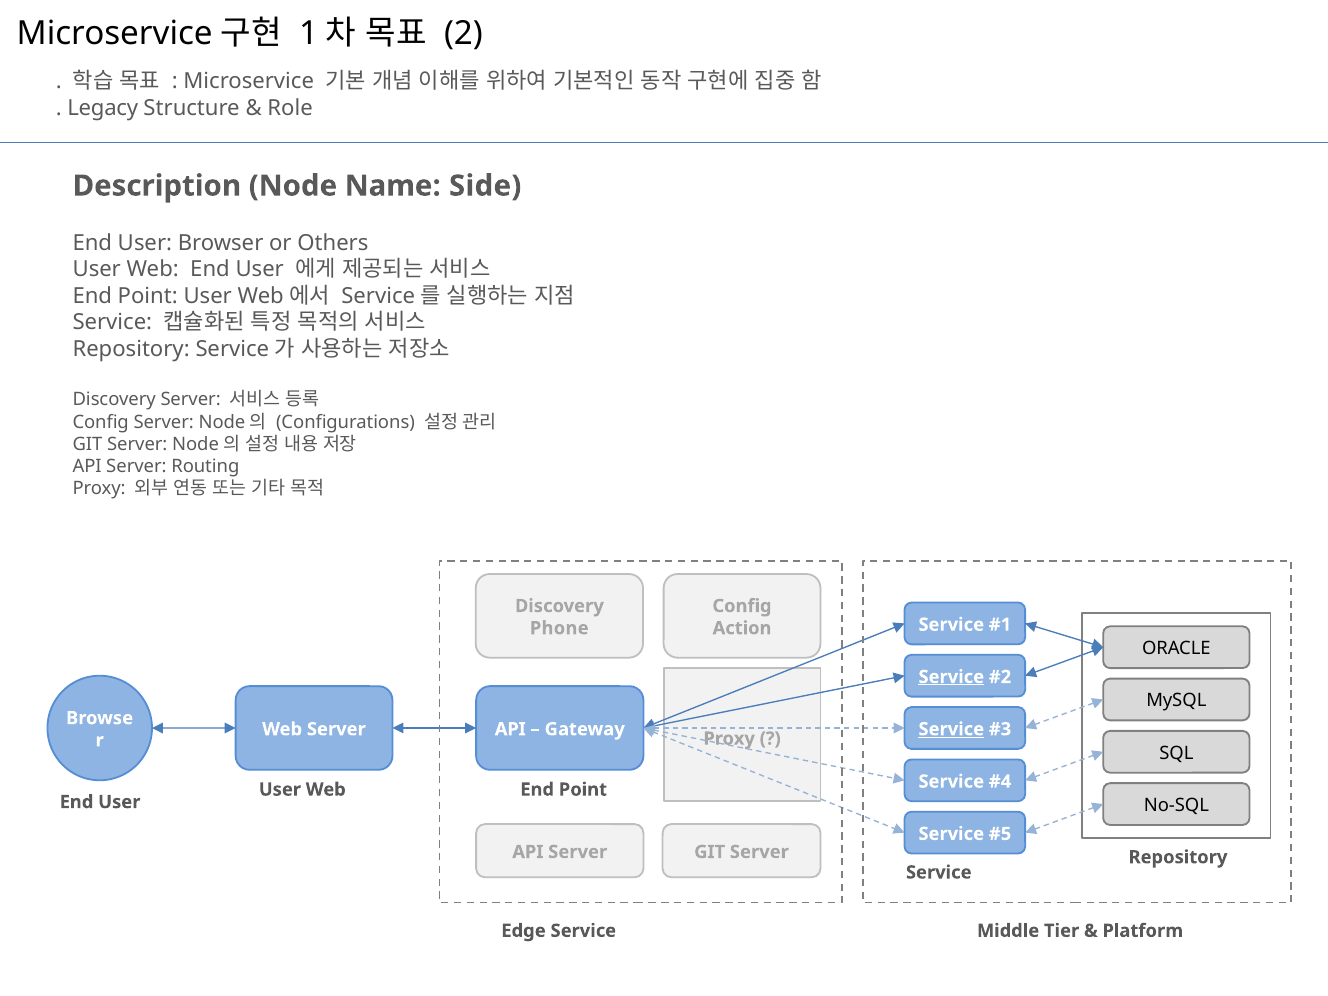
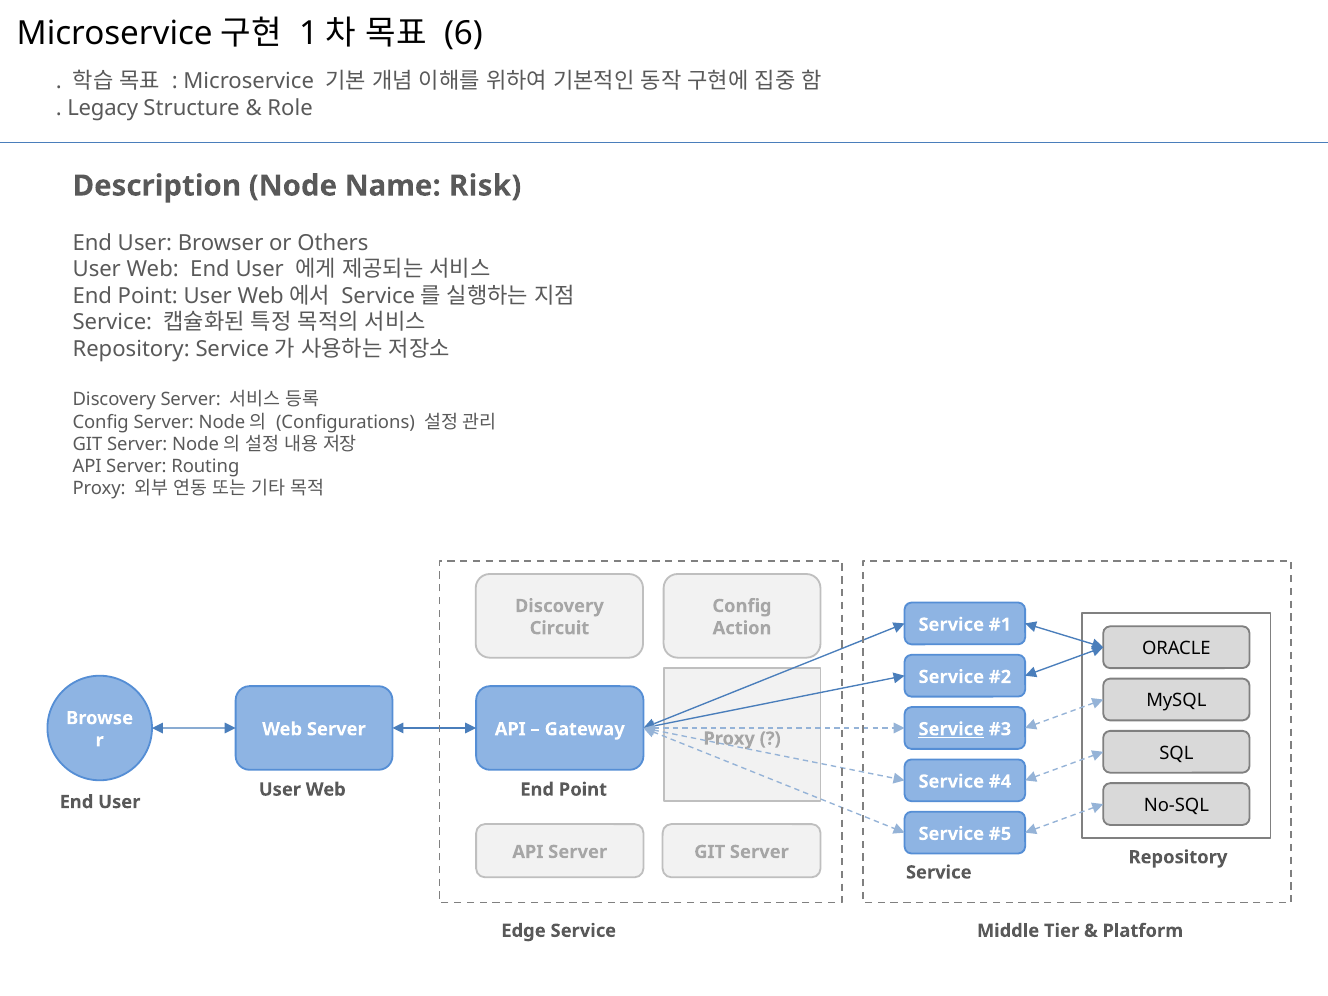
2: 2 -> 6 (463, 34)
Side: Side -> Risk (485, 186)
Phone: Phone -> Circuit (559, 628)
Service underline: present -> none (951, 677)
